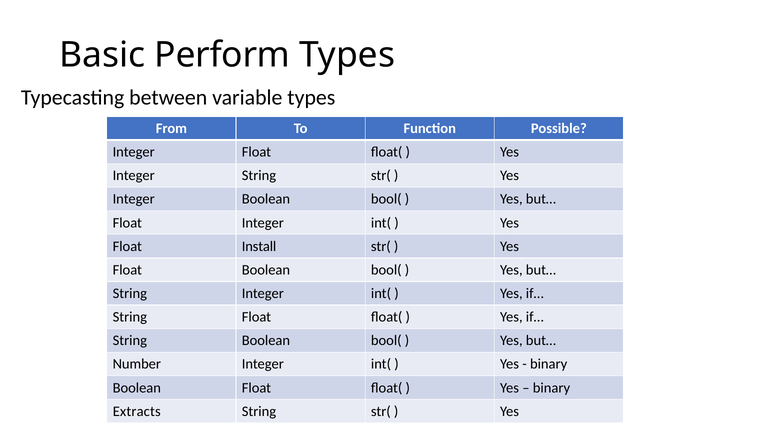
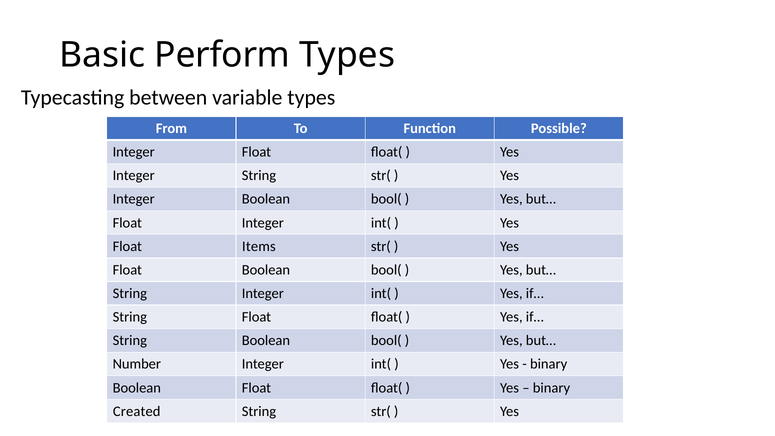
Install: Install -> Items (259, 246)
Extracts: Extracts -> Created (137, 411)
